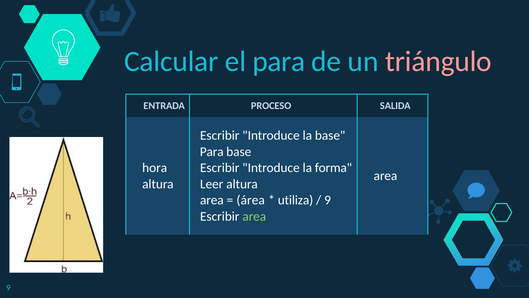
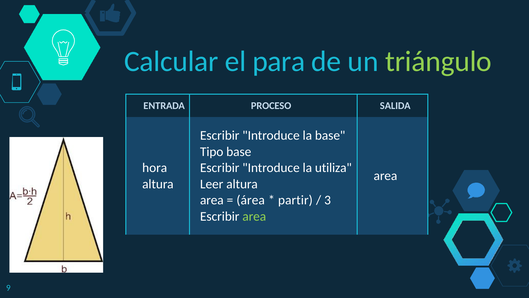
triángulo colour: pink -> light green (438, 61)
Para: Para -> Tipo (212, 151)
forma: forma -> utiliza (333, 168)
utiliza: utiliza -> partir (295, 200)
9: 9 -> 3 (328, 200)
